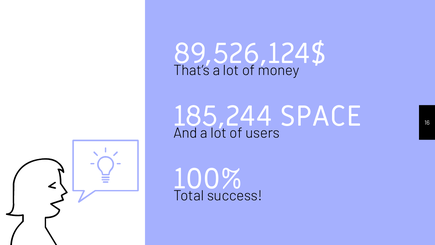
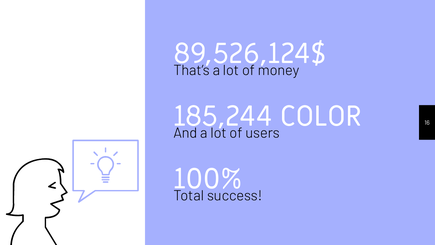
SPACE: SPACE -> COLOR (321, 116)
